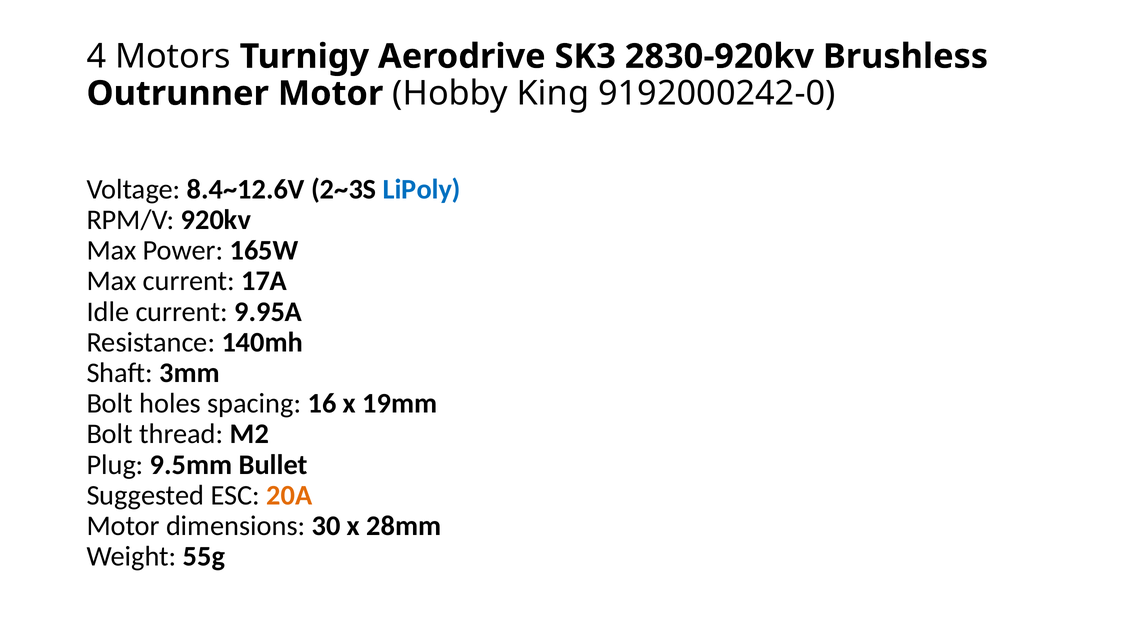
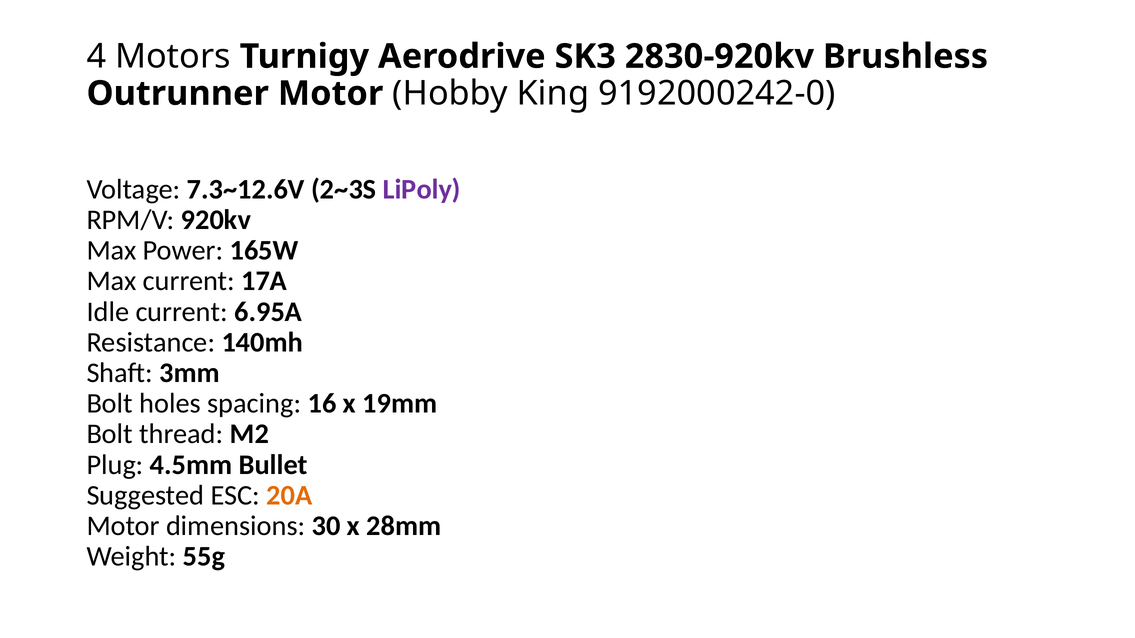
8.4~12.6V: 8.4~12.6V -> 7.3~12.6V (246, 189)
LiPoly colour: blue -> purple (422, 189)
9.95A: 9.95A -> 6.95A (268, 312)
9.5mm: 9.5mm -> 4.5mm (191, 465)
